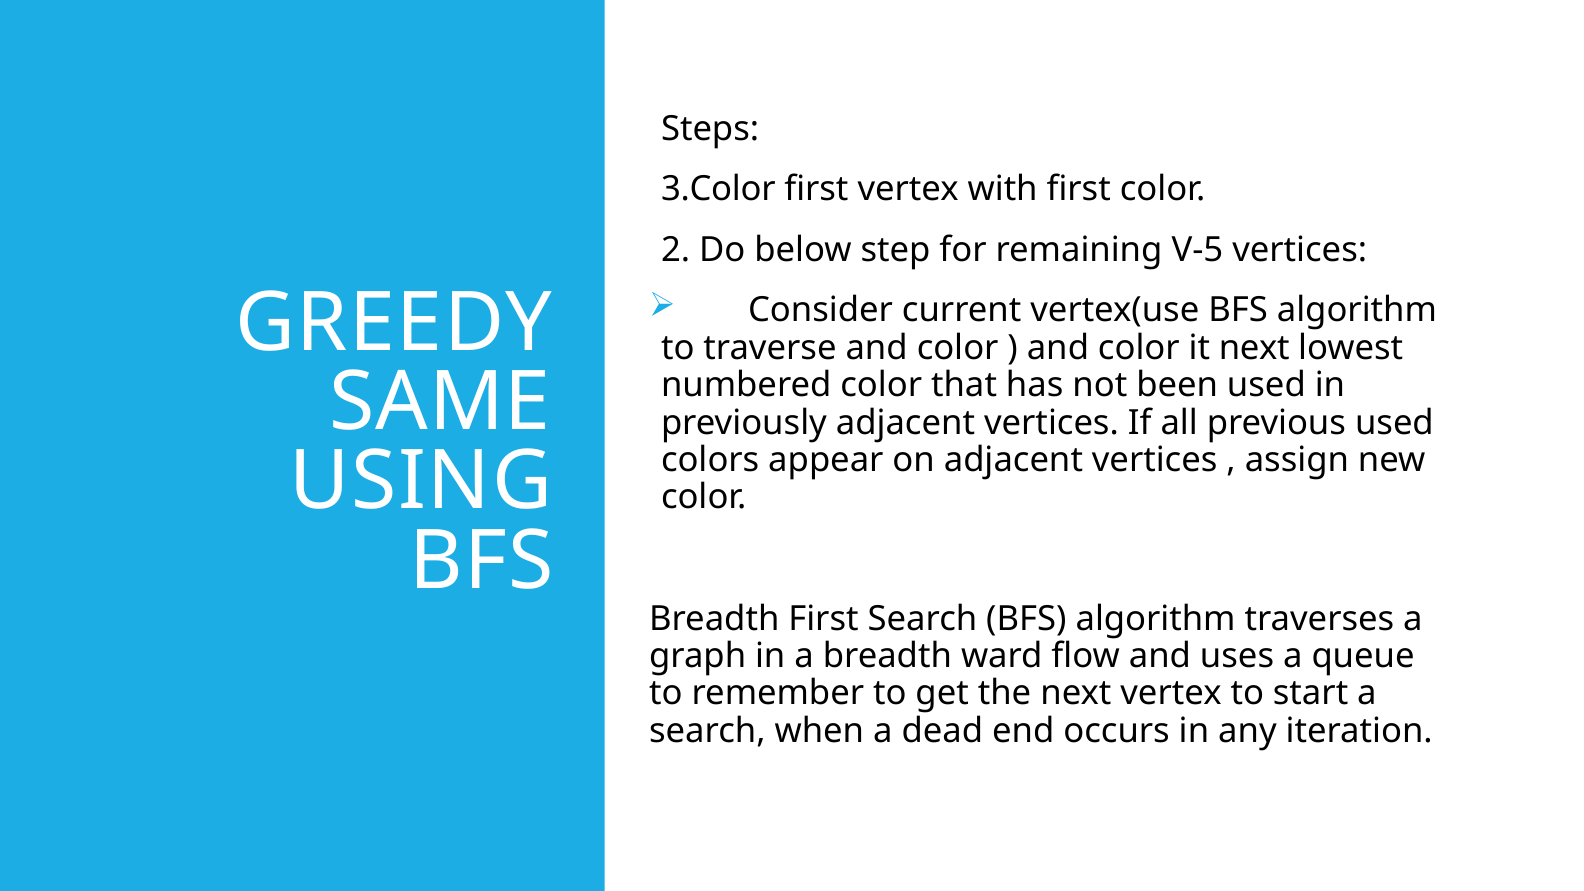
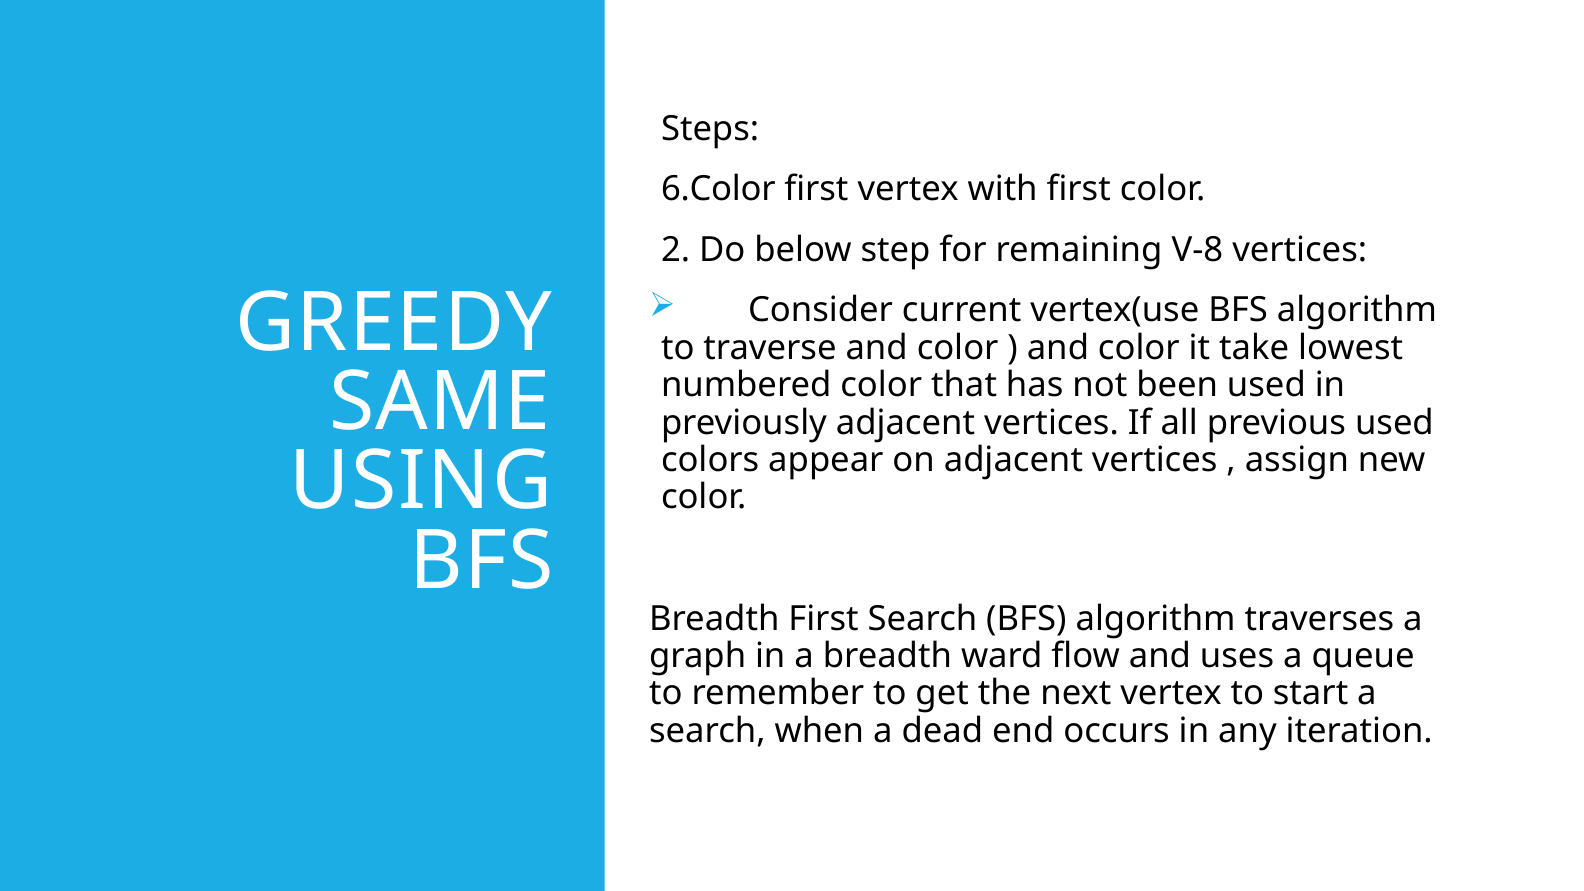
3.Color: 3.Color -> 6.Color (718, 189)
V-5: V-5 -> V-8 (1197, 250)
it next: next -> take (1254, 348)
